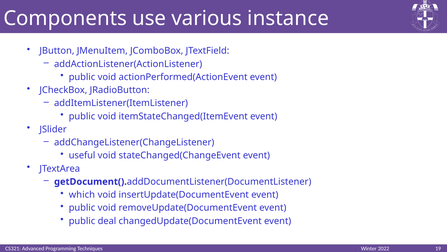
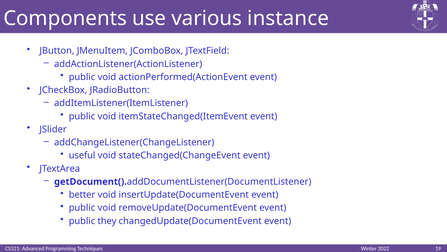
which: which -> better (82, 194)
deal: deal -> they (107, 220)
